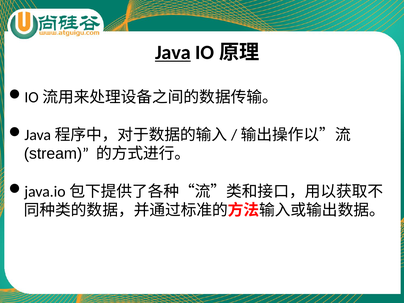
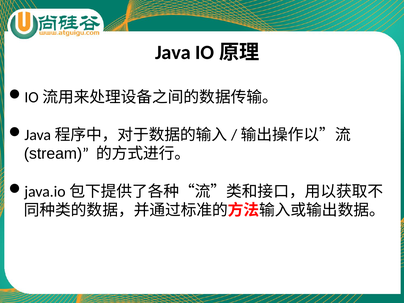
Java underline: present -> none (173, 52)
